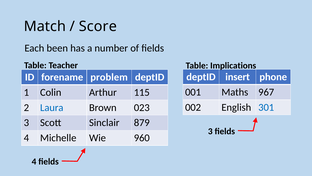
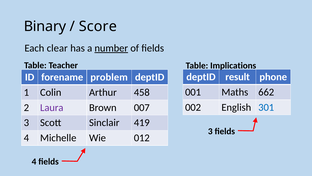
Match: Match -> Binary (45, 26)
been: been -> clear (57, 48)
number underline: none -> present (111, 48)
insert: insert -> result (238, 77)
967: 967 -> 662 (266, 92)
115: 115 -> 458 (142, 92)
Laura colour: blue -> purple (52, 107)
023: 023 -> 007 (142, 107)
879: 879 -> 419 (142, 122)
960: 960 -> 012 (142, 138)
